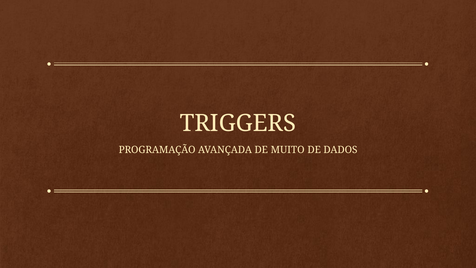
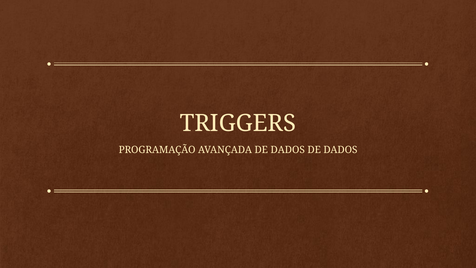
AVANÇADA DE MUITO: MUITO -> DADOS (288, 150)
